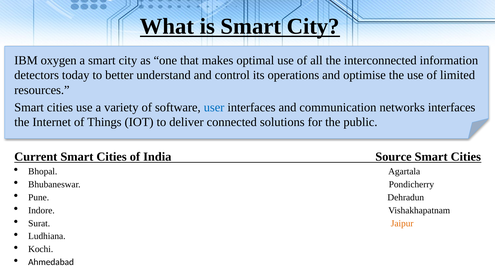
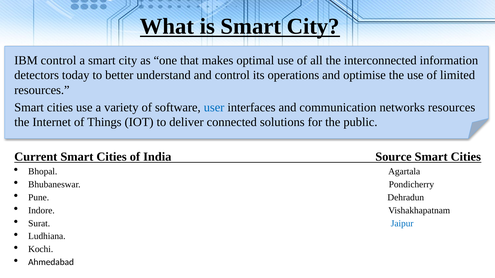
IBM oxygen: oxygen -> control (59, 61)
networks interfaces: interfaces -> resources (452, 108)
Jaipur colour: orange -> blue (402, 224)
